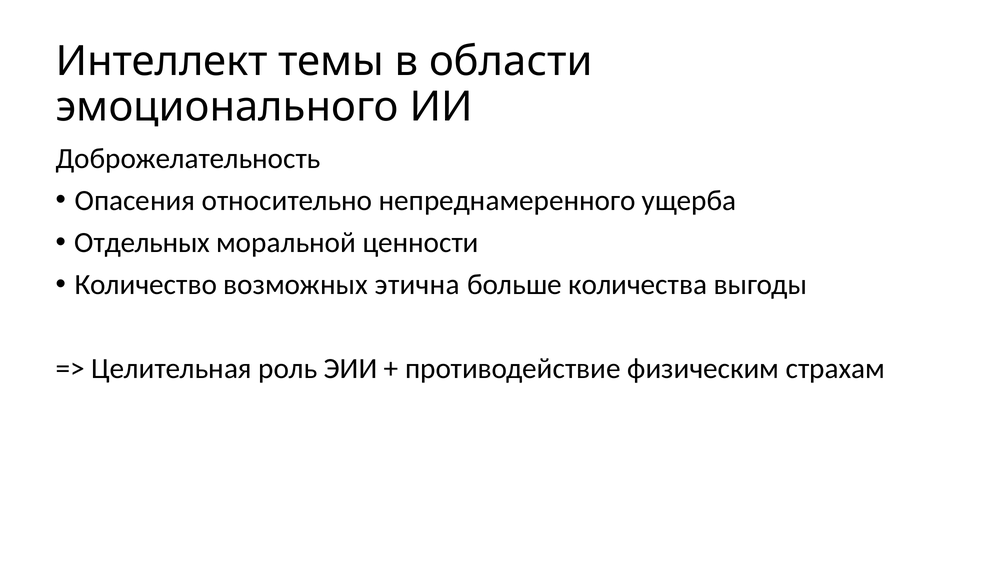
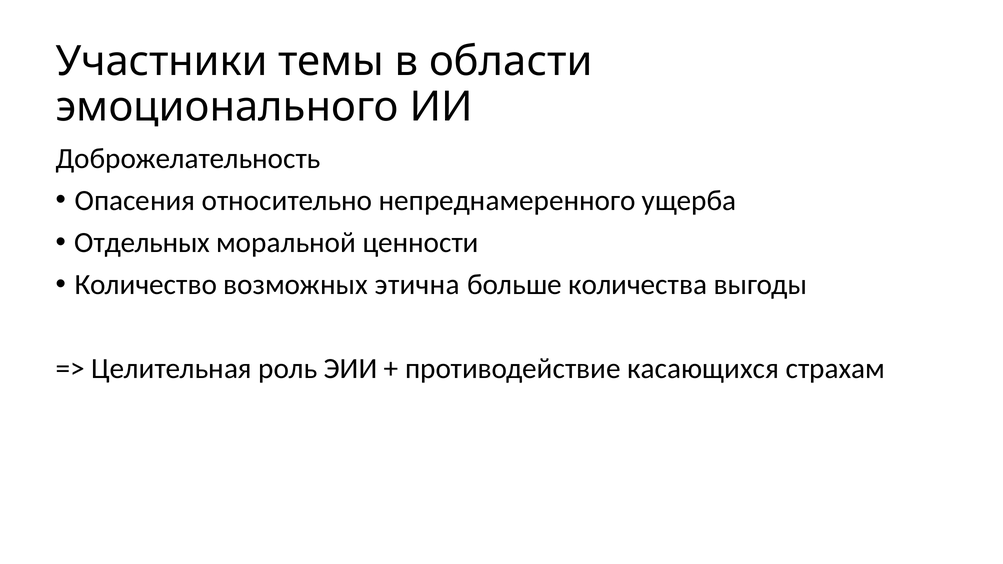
Интеллект: Интеллект -> Участники (162, 62)
физическим: физическим -> касающихся (703, 369)
